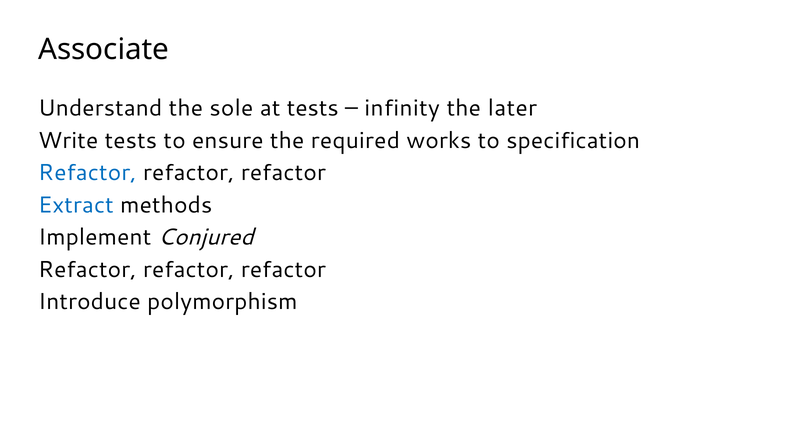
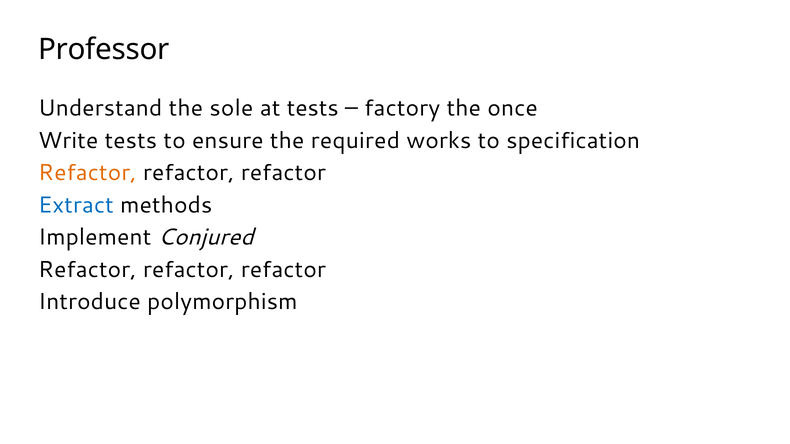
Associate: Associate -> Professor (104, 49)
infinity: infinity -> factory (402, 108)
later: later -> once (513, 108)
Refactor colour: blue -> orange (87, 173)
